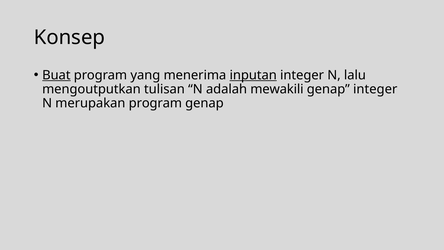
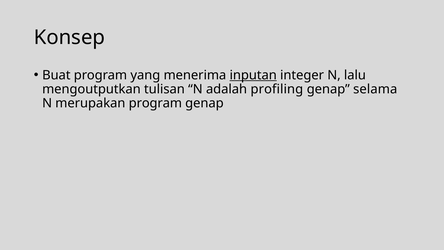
Buat underline: present -> none (56, 75)
mewakili: mewakili -> profiling (277, 89)
genap integer: integer -> selama (375, 89)
